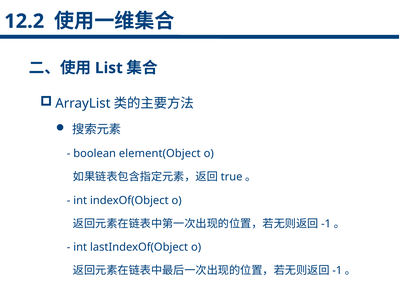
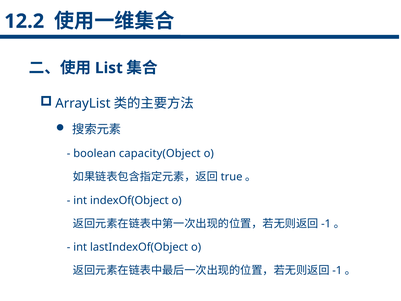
element(Object: element(Object -> capacity(Object (160, 153)
